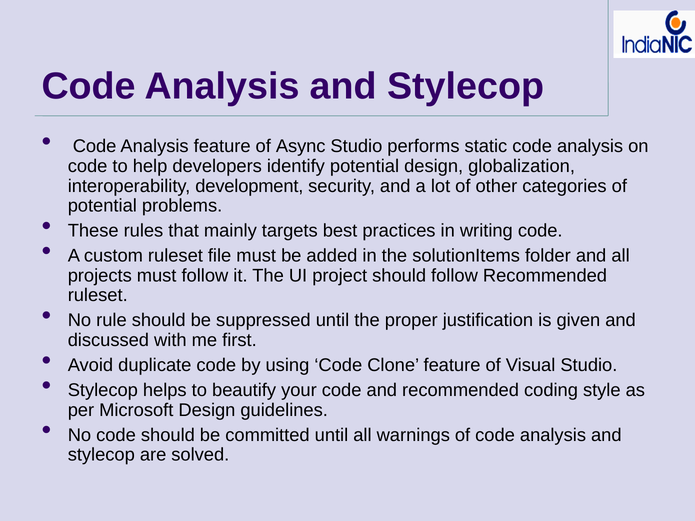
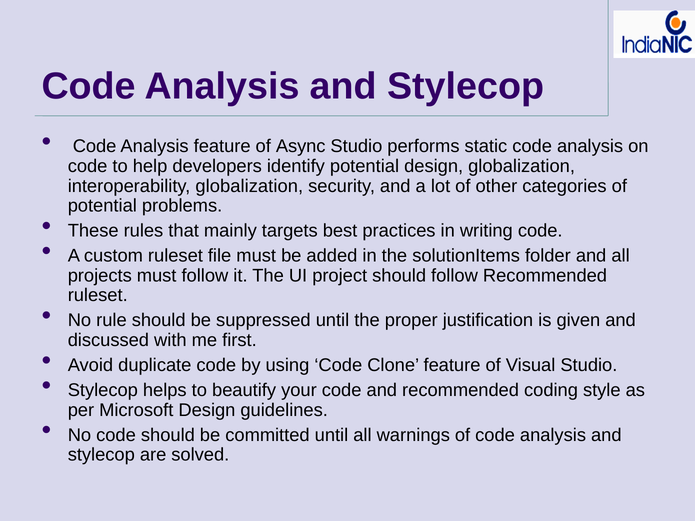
interoperability development: development -> globalization (249, 186)
